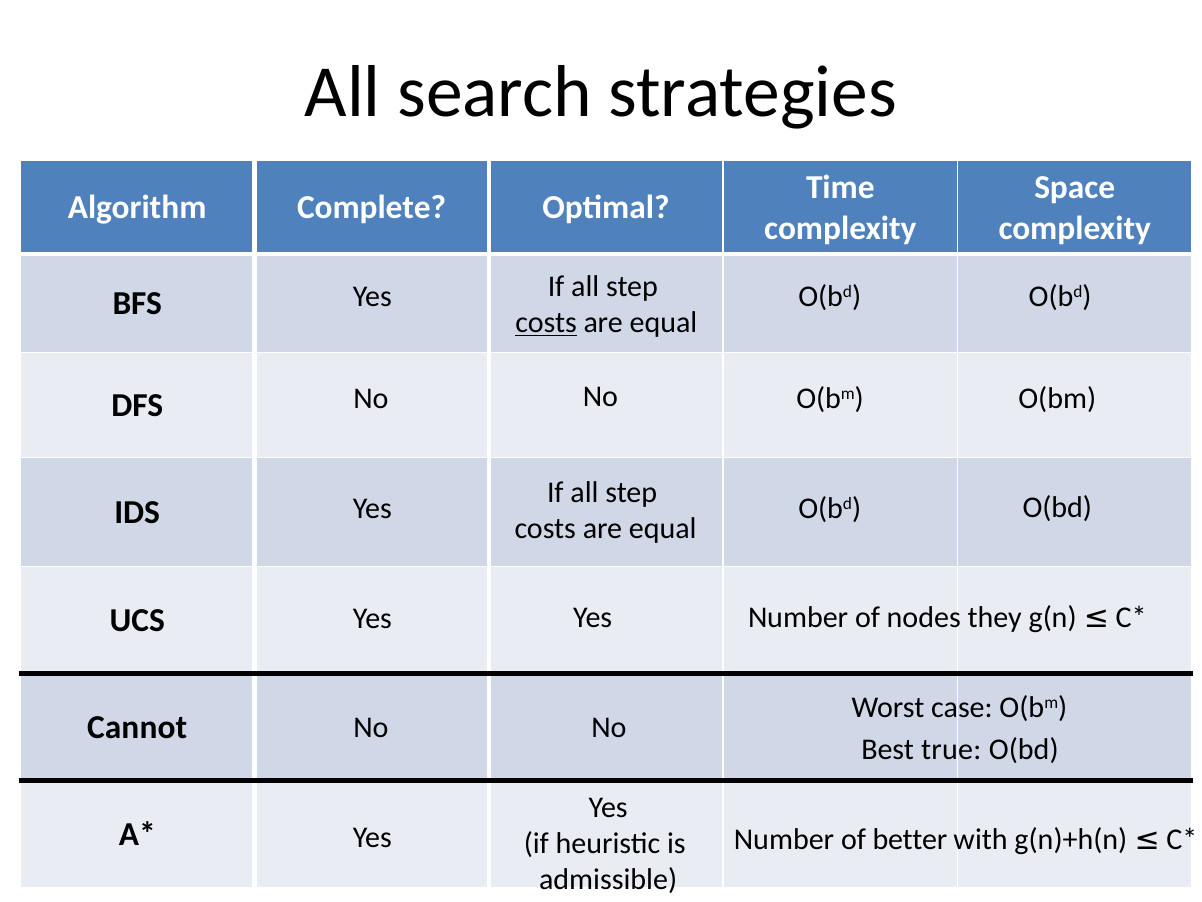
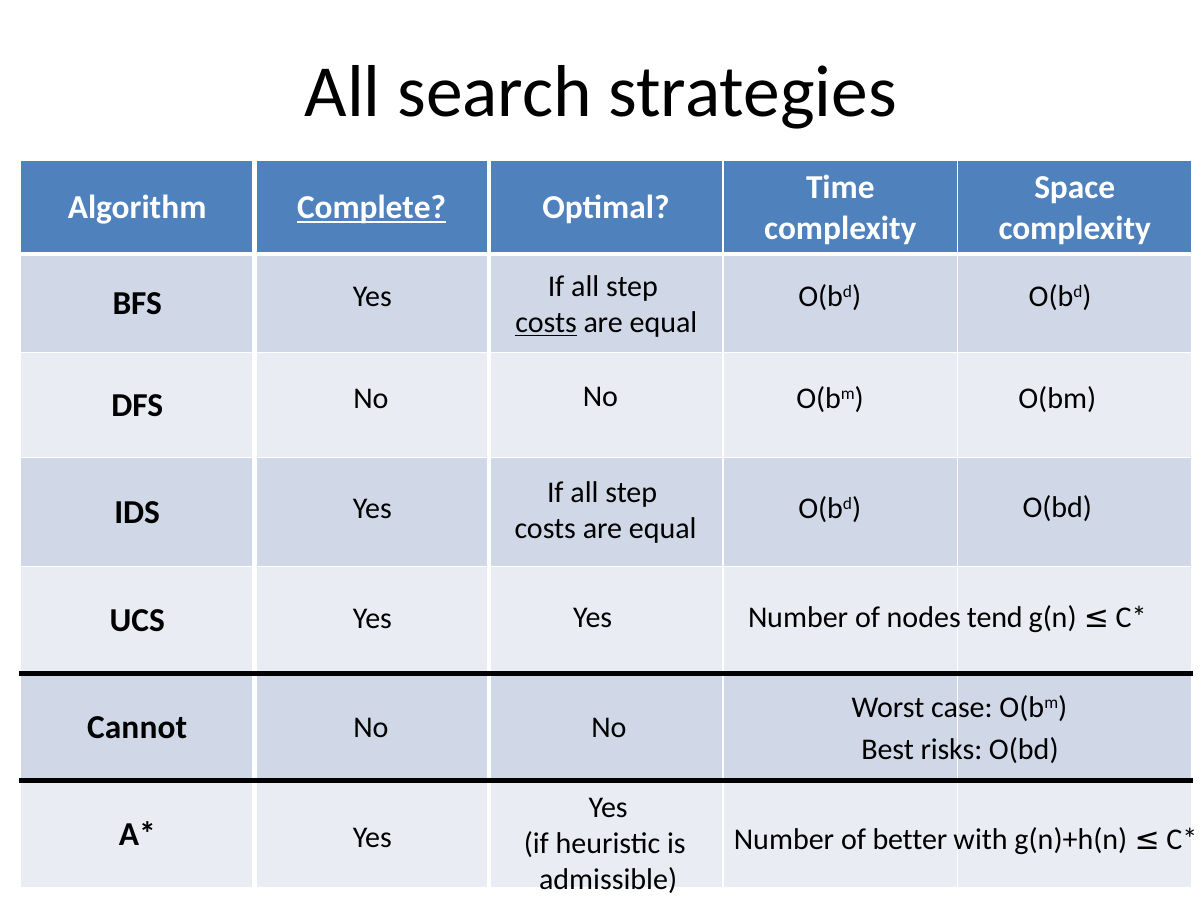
Complete underline: none -> present (372, 208)
they: they -> tend (995, 617)
true: true -> risks (951, 749)
